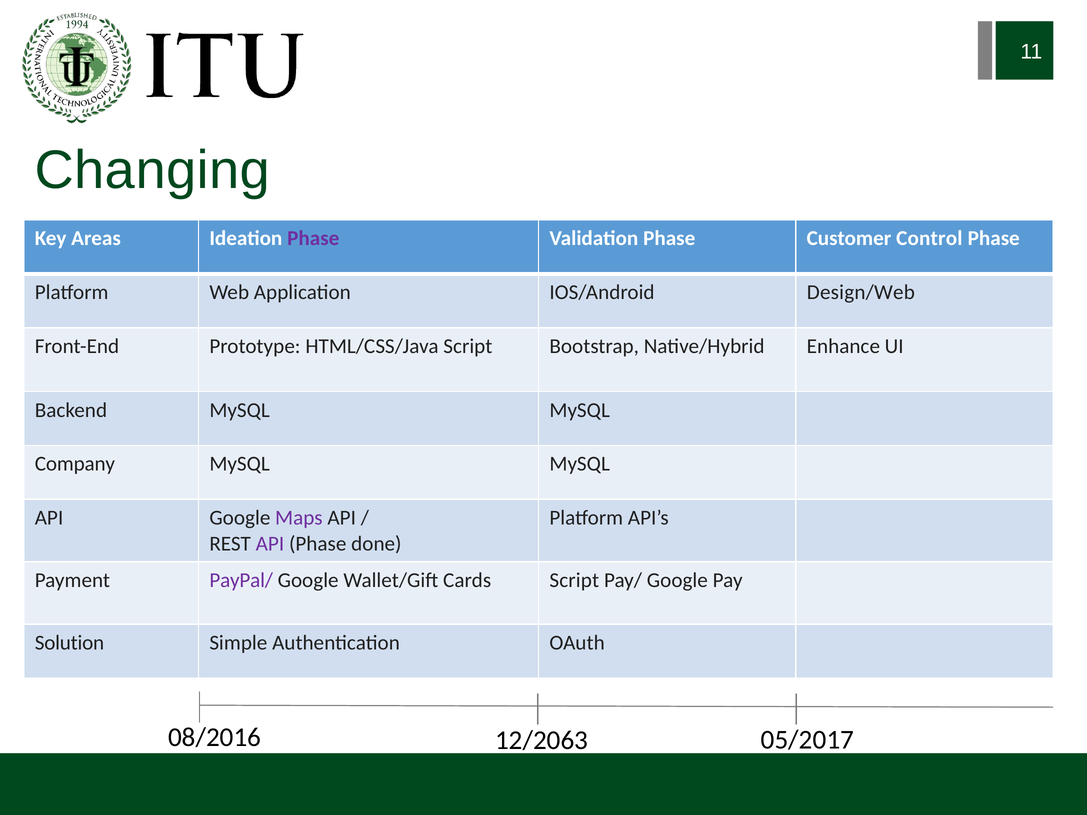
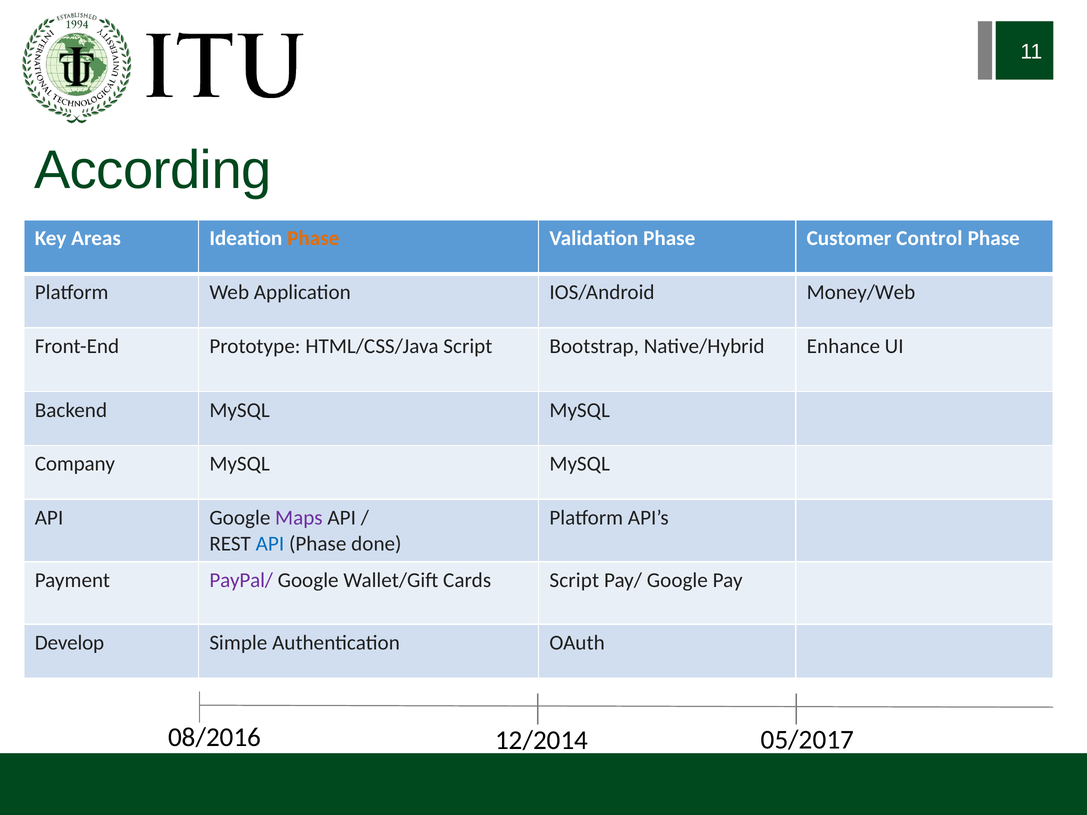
Changing: Changing -> According (153, 170)
Phase colour: purple -> orange (313, 239)
Design/Web: Design/Web -> Money/Web (861, 292)
API colour: purple -> blue (270, 544)
Solution: Solution -> Develop (69, 643)
12/2063: 12/2063 -> 12/2014 (542, 741)
